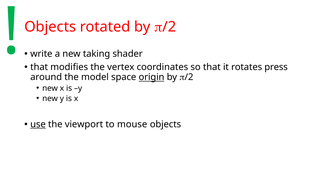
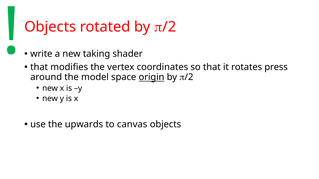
use underline: present -> none (38, 125)
viewport: viewport -> upwards (84, 125)
mouse: mouse -> canvas (132, 125)
